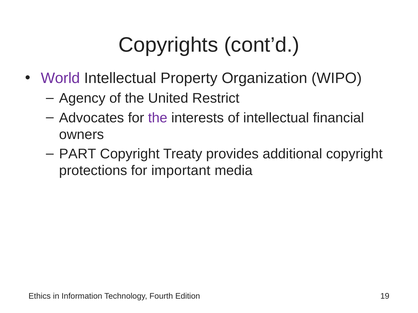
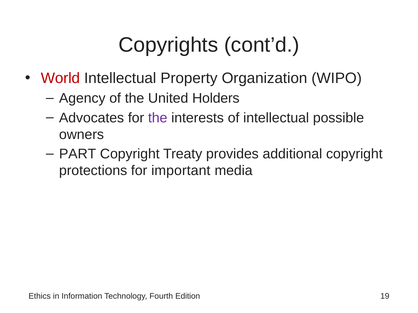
World colour: purple -> red (60, 78)
Restrict: Restrict -> Holders (216, 99)
financial: financial -> possible (338, 118)
